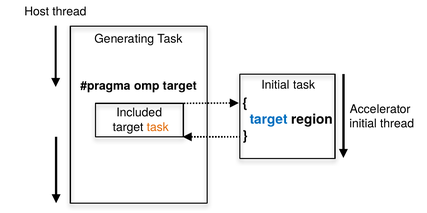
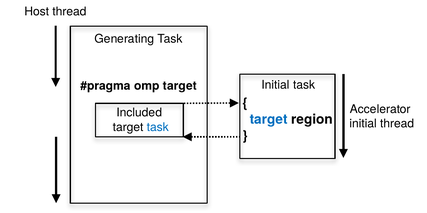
task colour: orange -> blue (158, 127)
